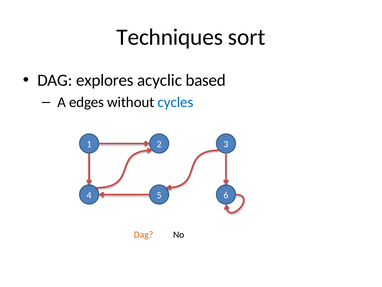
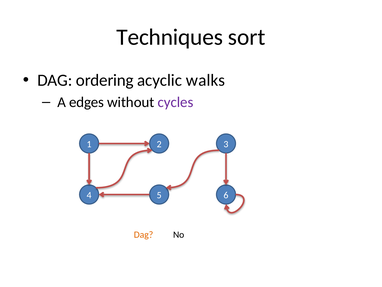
explores: explores -> ordering (105, 80)
based: based -> walks (206, 80)
cycles colour: blue -> purple (176, 102)
